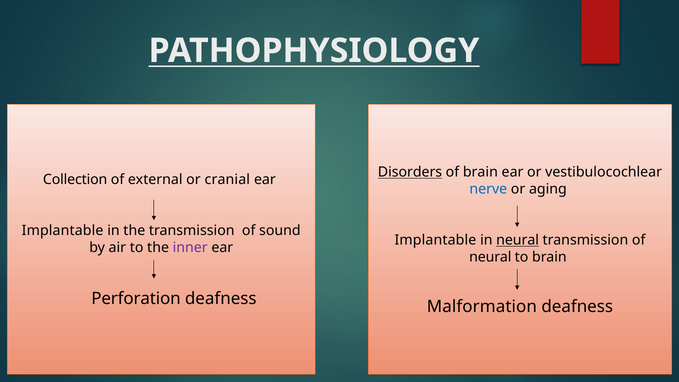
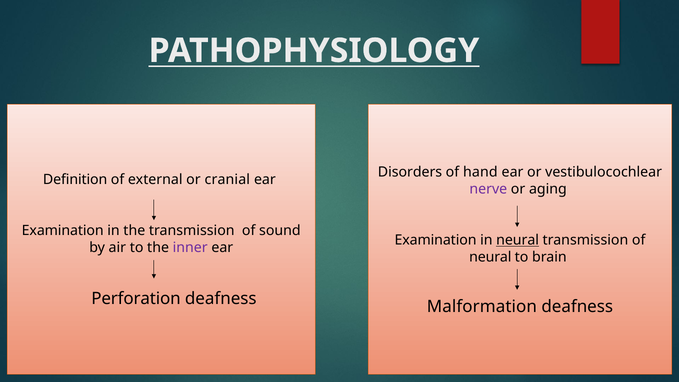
Disorders underline: present -> none (410, 172)
of brain: brain -> hand (480, 172)
Collection: Collection -> Definition (75, 180)
nerve colour: blue -> purple (488, 189)
Implantable: Implantable -> Examination (63, 231)
Implantable: Implantable -> Examination (436, 240)
